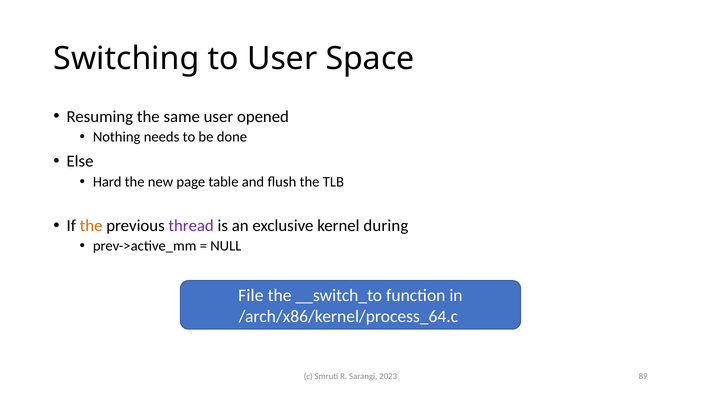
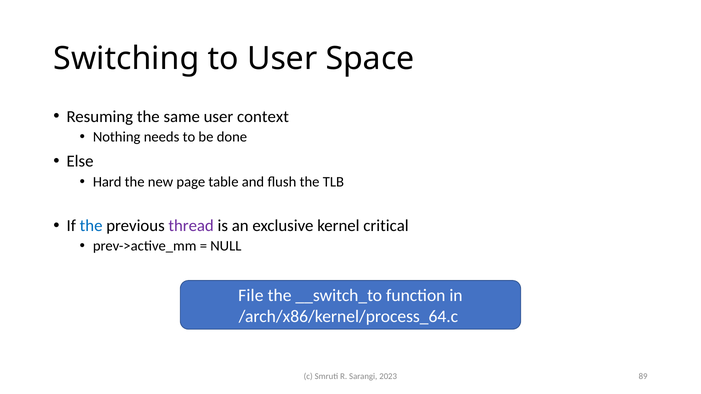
opened: opened -> context (263, 117)
the colour: orange -> blue (91, 226)
during: during -> critical (386, 226)
